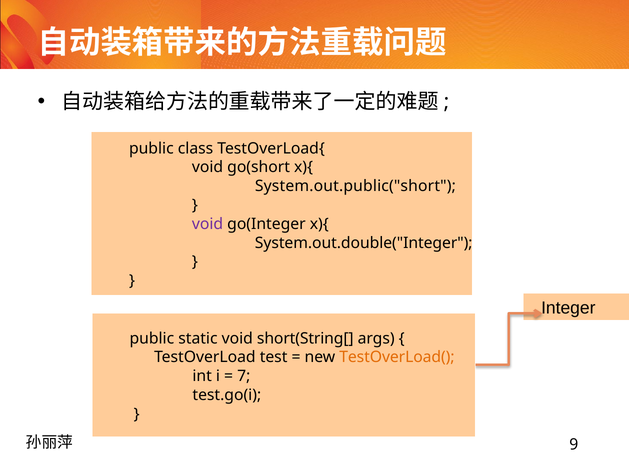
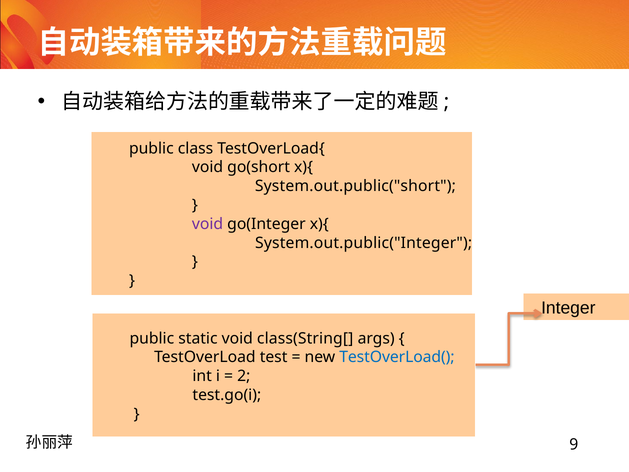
System.out.double("Integer: System.out.double("Integer -> System.out.public("Integer (364, 243)
short(String[: short(String[ -> class(String[ (305, 338)
TestOverLoad( colour: orange -> blue (397, 357)
7: 7 -> 2 (244, 376)
